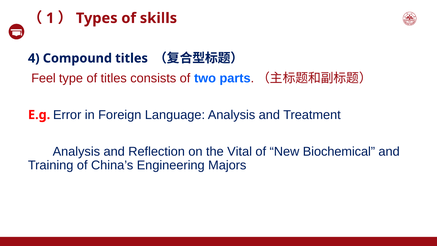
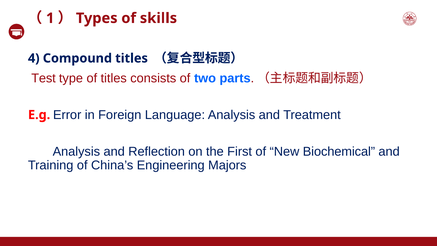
Feel: Feel -> Test (44, 78)
Vital: Vital -> First (240, 151)
